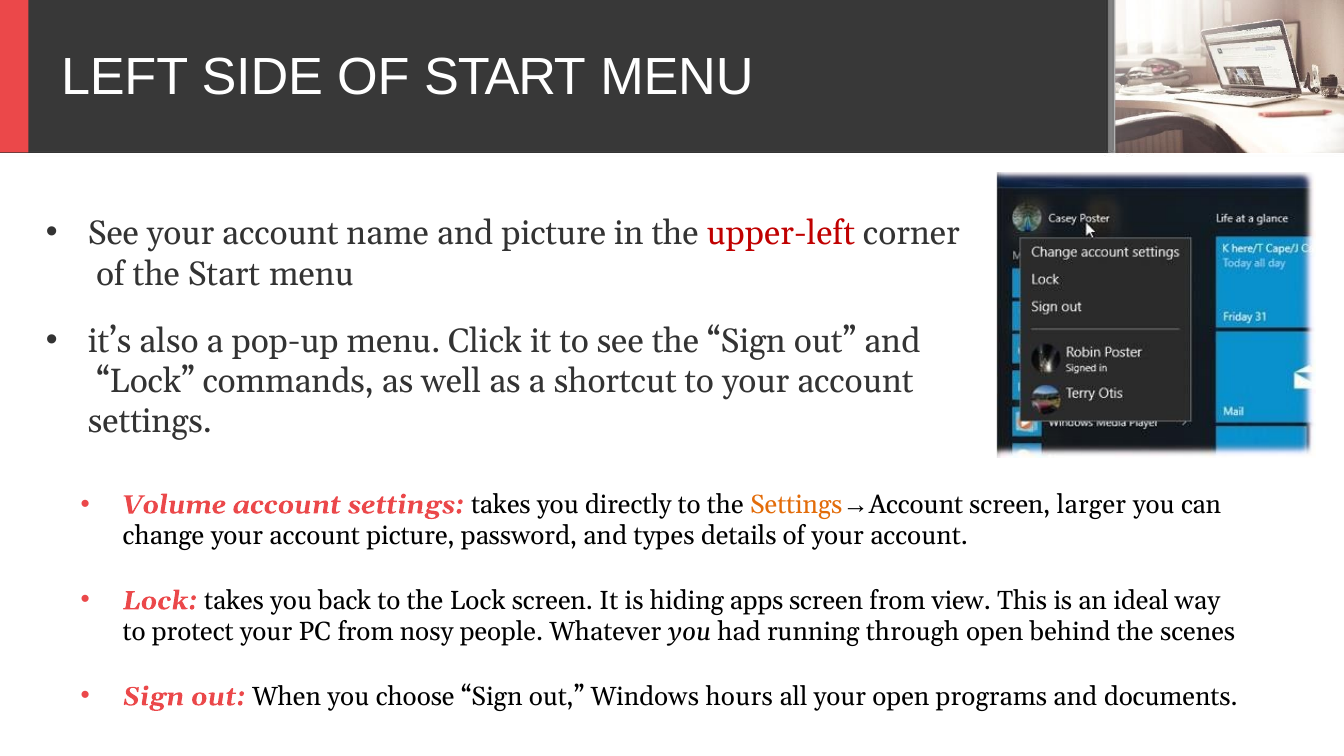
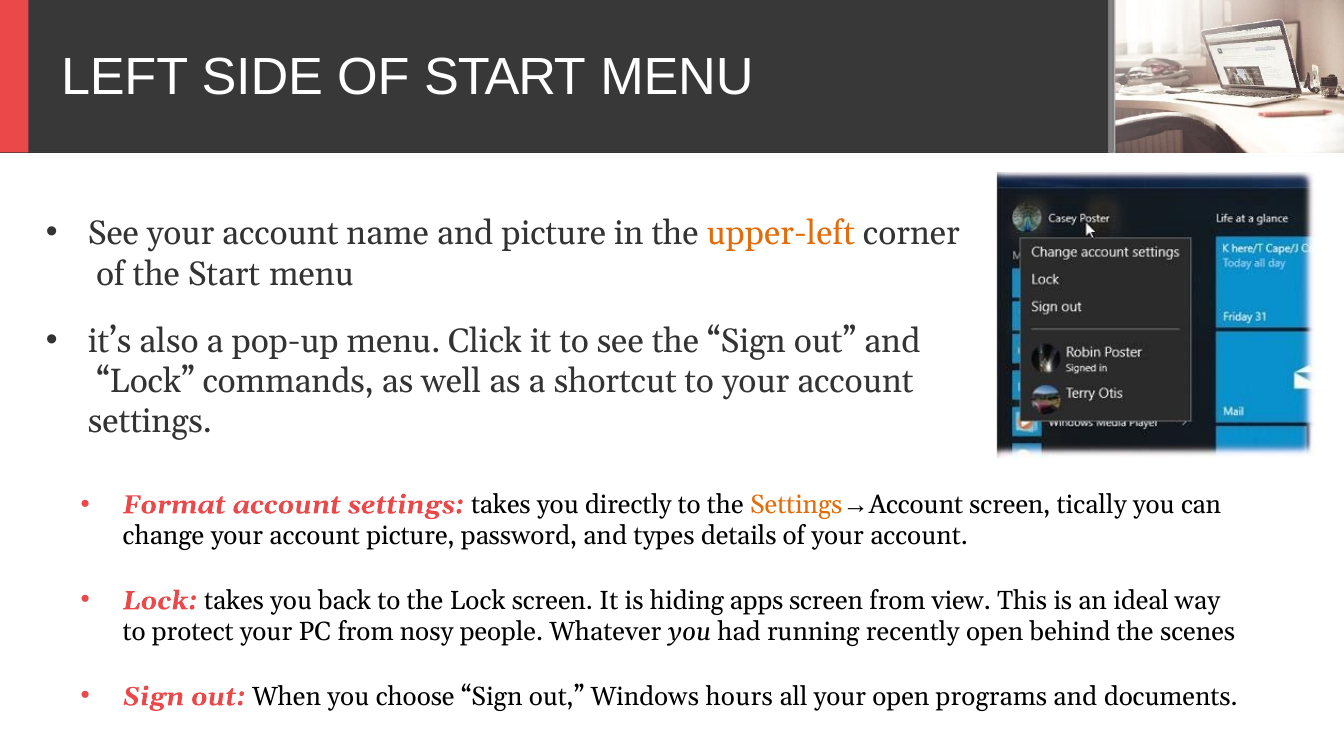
upper-left colour: red -> orange (781, 234)
Volume: Volume -> Format (174, 505)
larger: larger -> tically (1092, 505)
through: through -> recently (913, 632)
